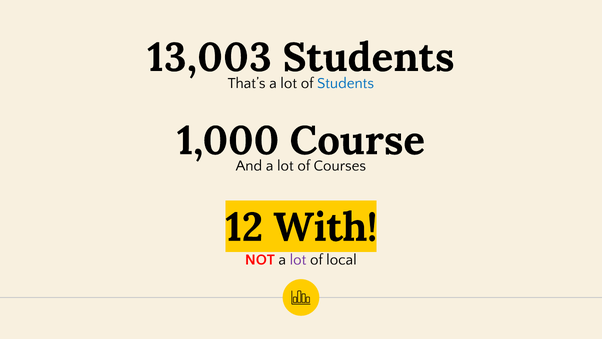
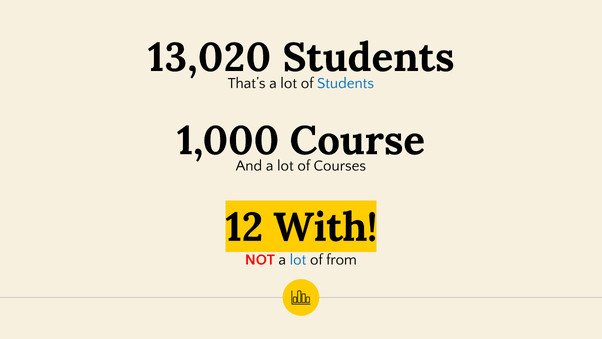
13,003: 13,003 -> 13,020 (209, 58)
lot colour: purple -> blue (298, 260)
local: local -> from (342, 260)
